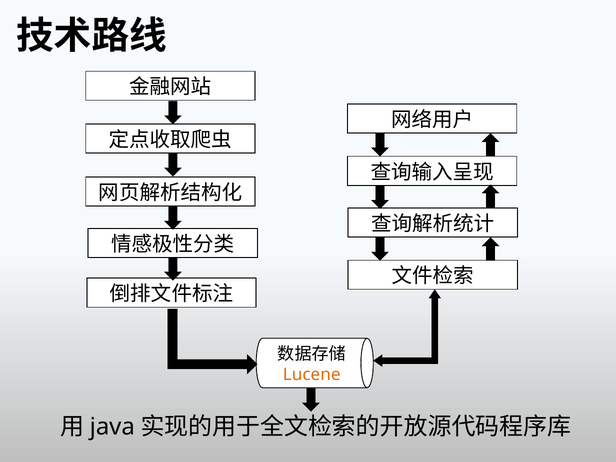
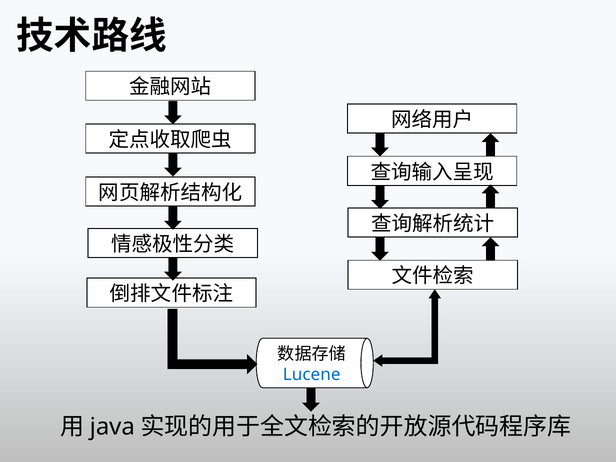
Lucene colour: orange -> blue (312, 374)
